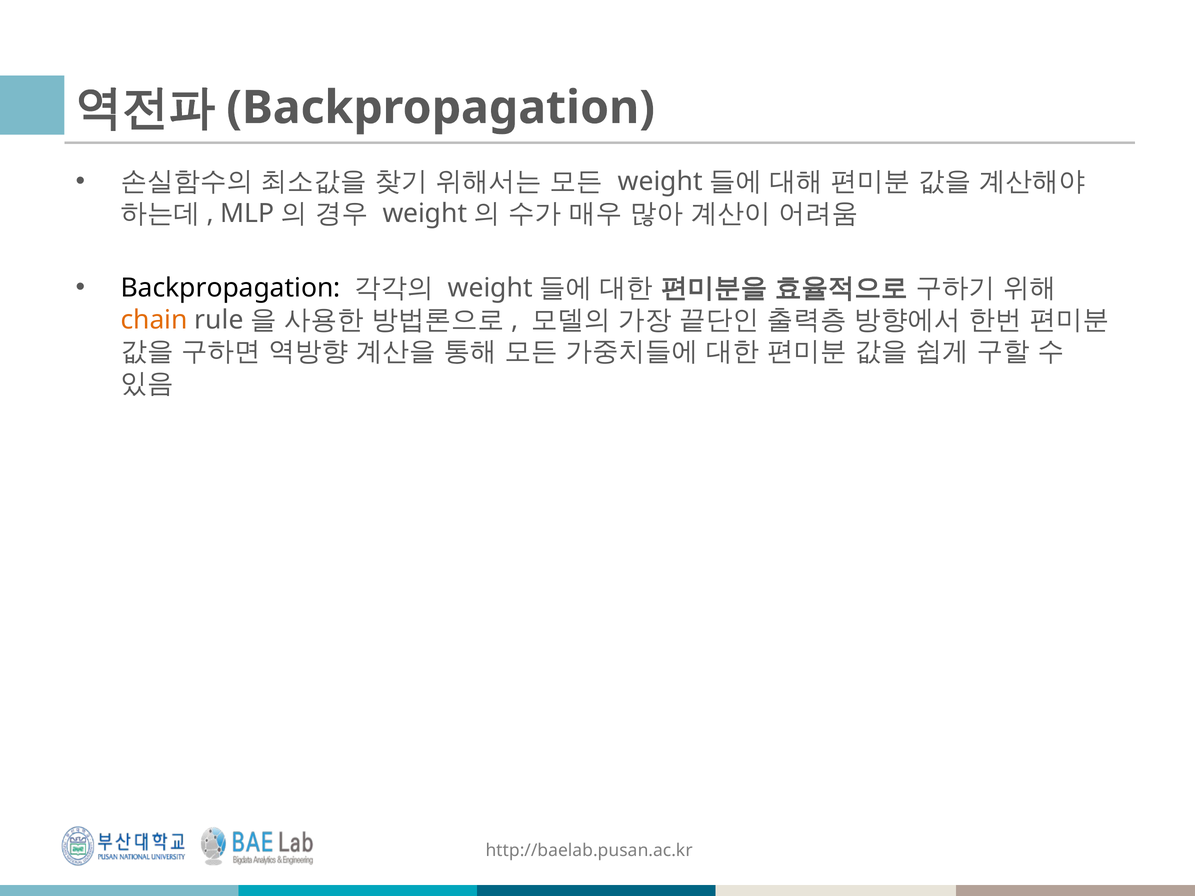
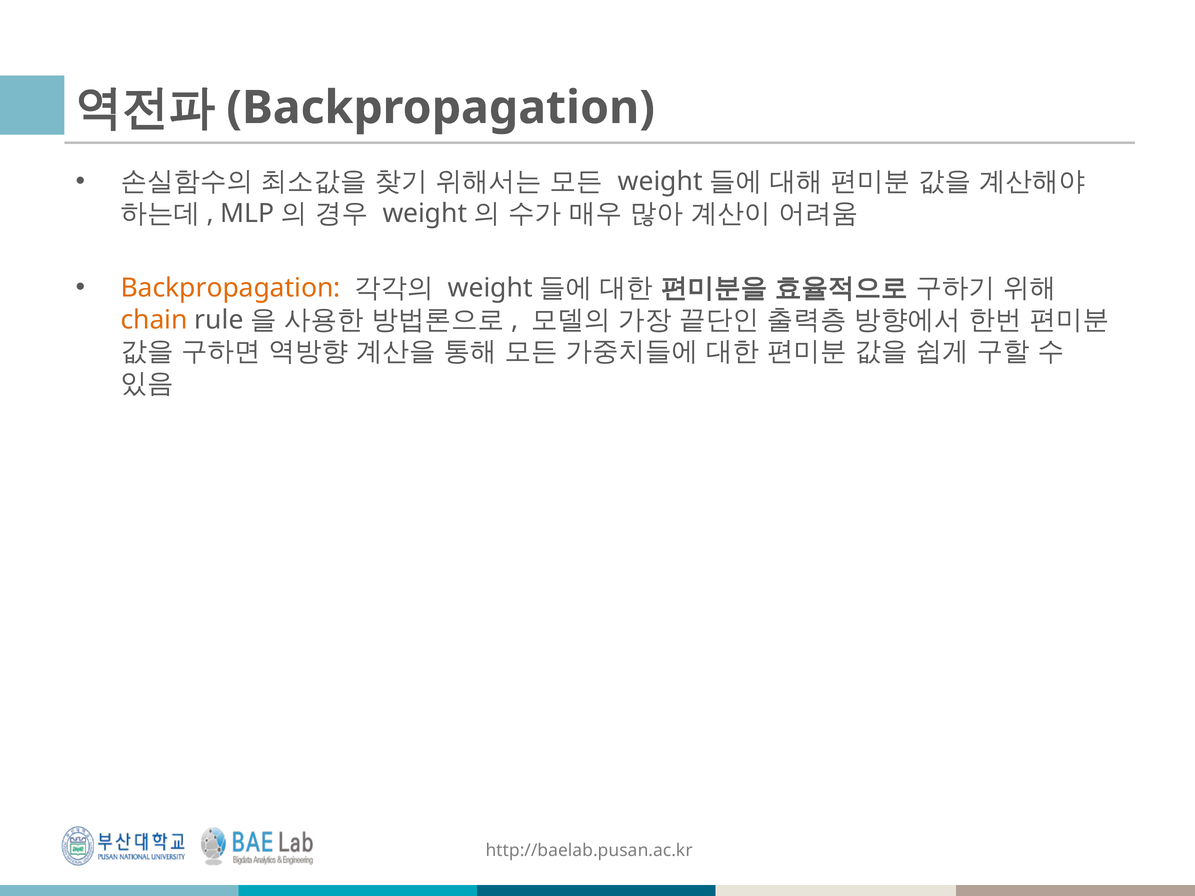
Backpropagation colour: black -> orange (231, 288)
